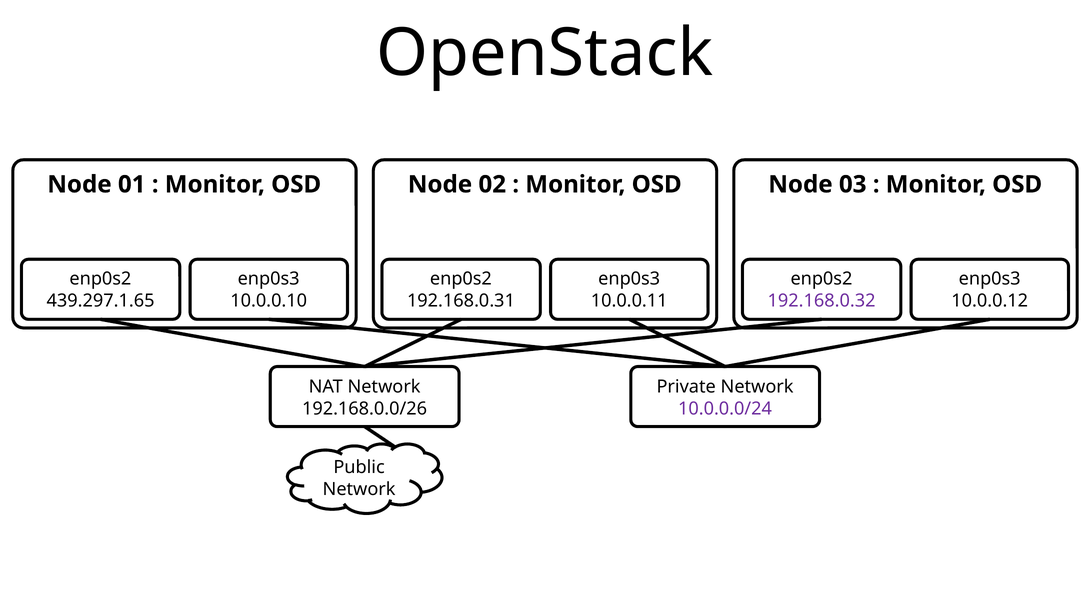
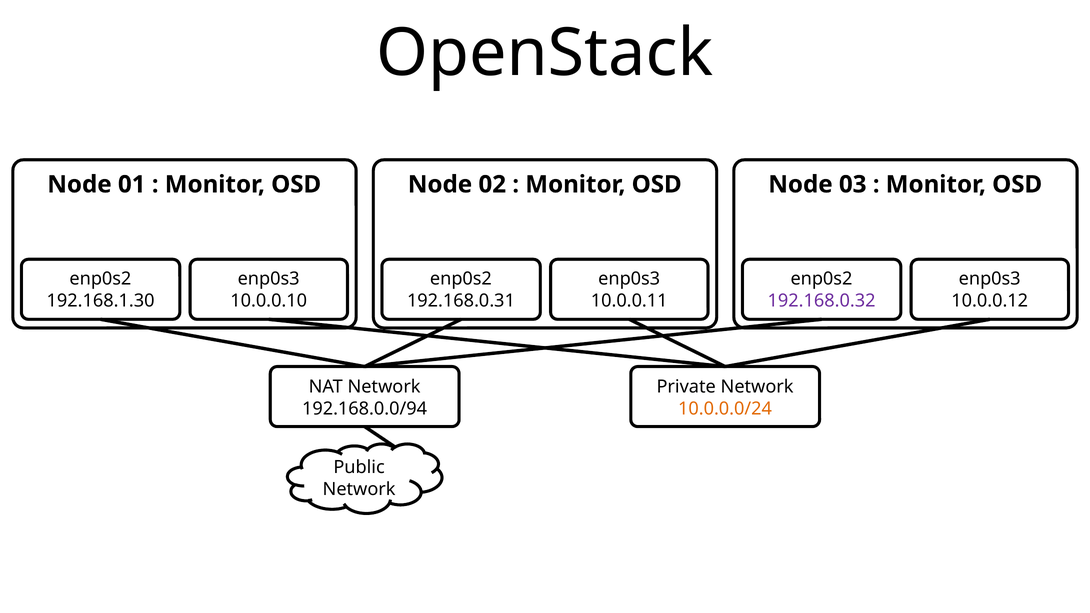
439.297.1.65: 439.297.1.65 -> 192.168.1.30 (101, 301)
192.168.0.0/26: 192.168.0.0/26 -> 192.168.0.0/94 (365, 409)
10.0.0.0/24 colour: purple -> orange (725, 409)
